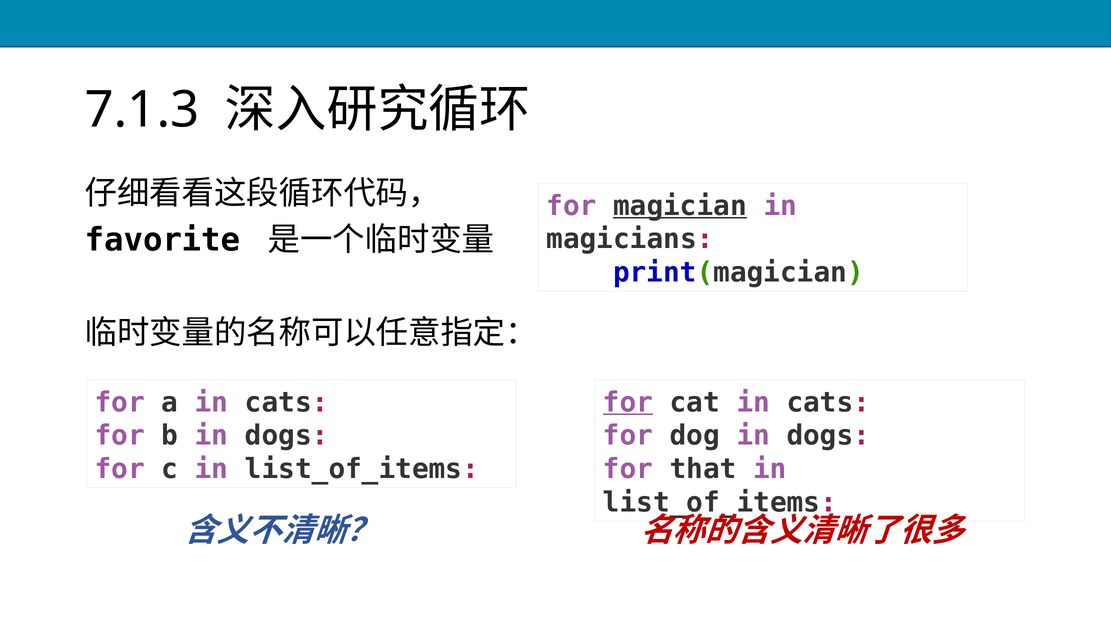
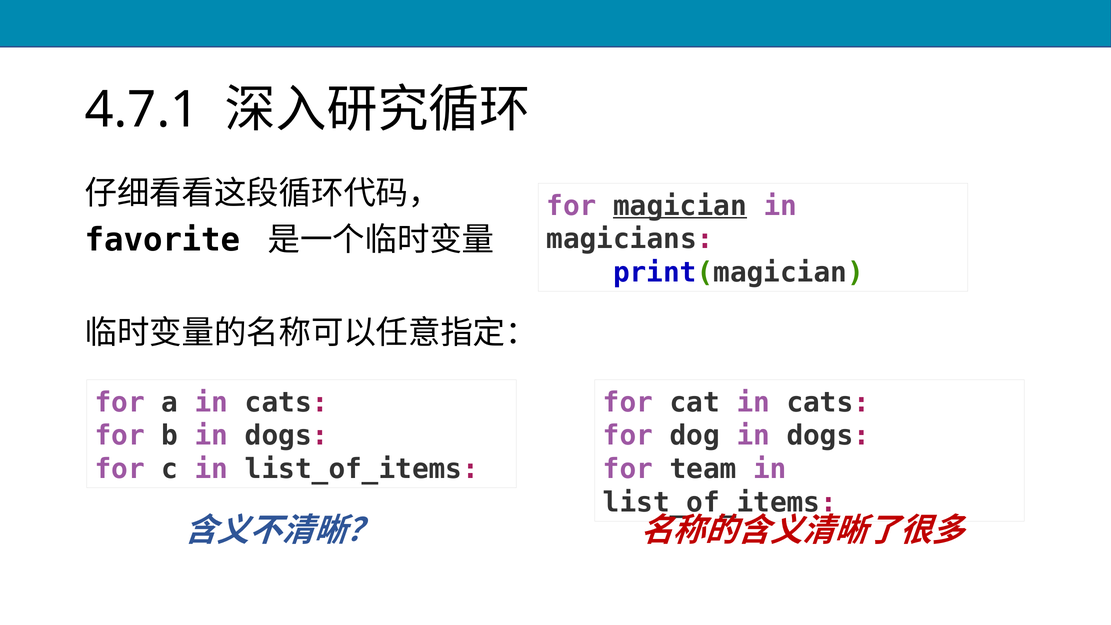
7.1.3: 7.1.3 -> 4.7.1 (142, 110)
for underline: present -> none (628, 402)
that: that -> team (703, 469)
